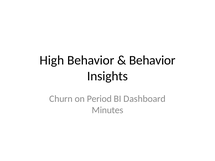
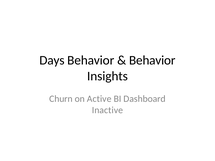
High: High -> Days (52, 60)
Period: Period -> Active (99, 99)
Minutes: Minutes -> Inactive (107, 110)
